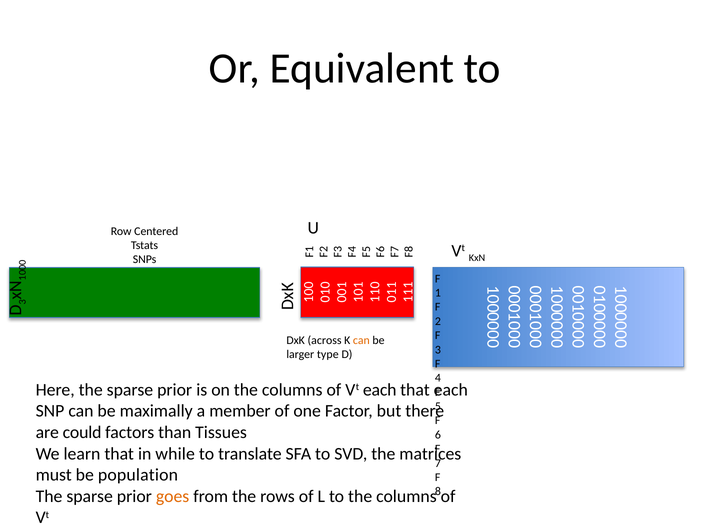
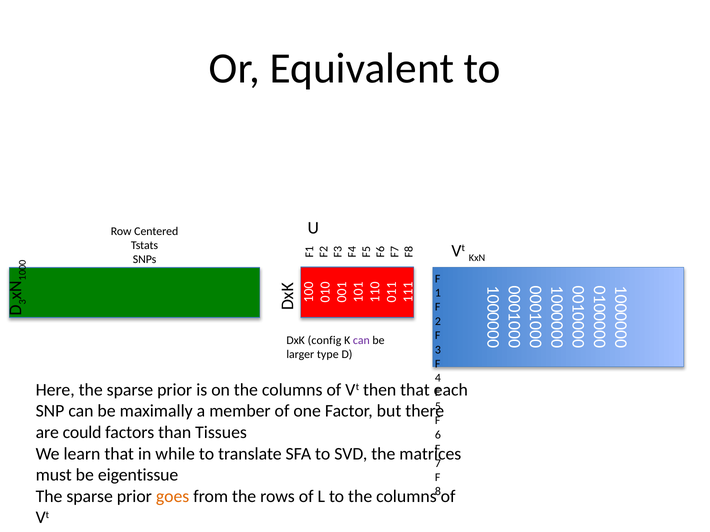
across: across -> config (325, 340)
can colour: orange -> purple (361, 340)
Vt each: each -> then (380, 390)
population: population -> eigentissue (138, 475)
